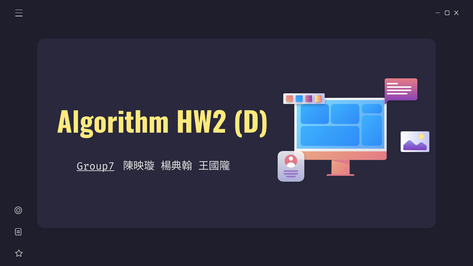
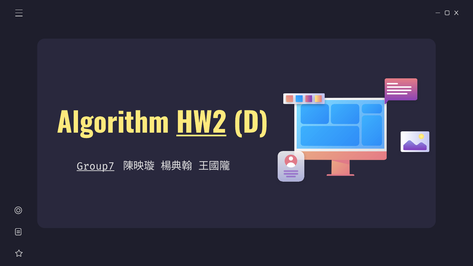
HW2 underline: none -> present (201, 124)
